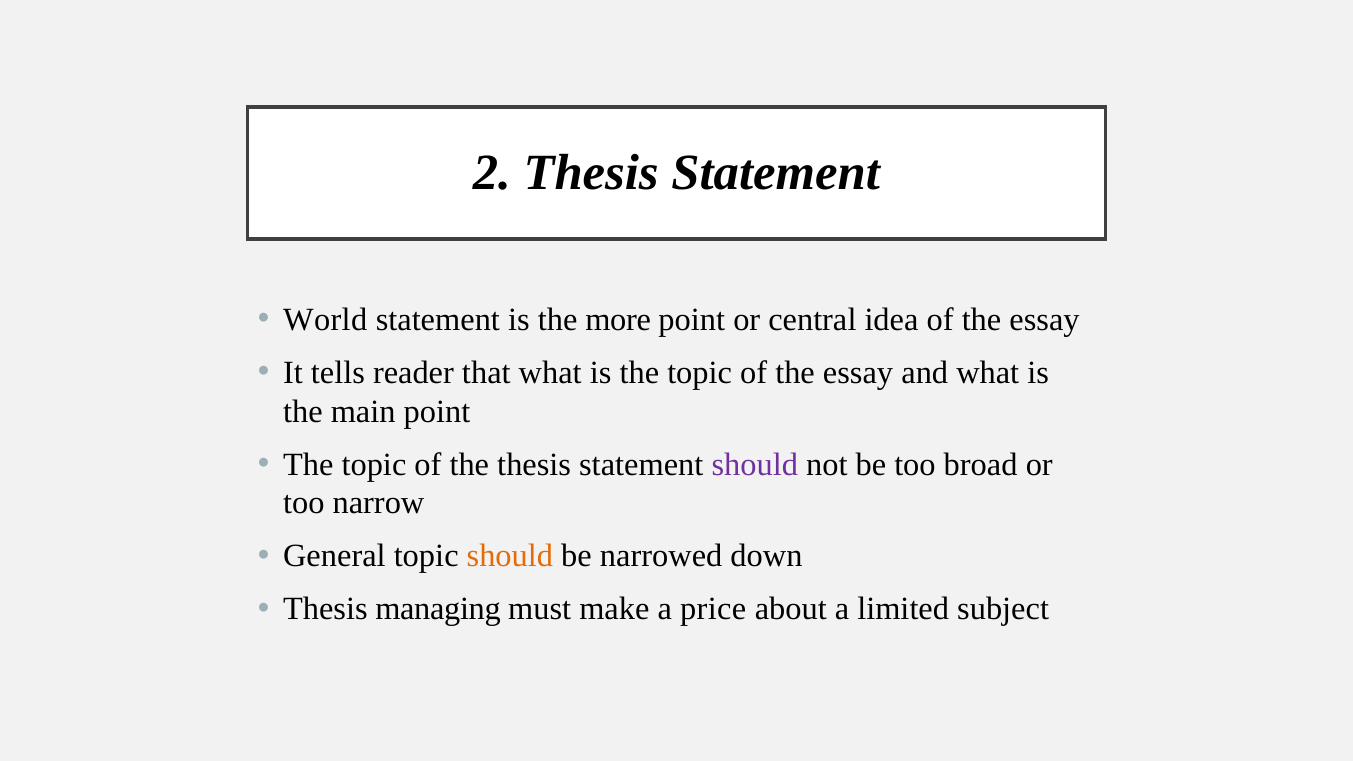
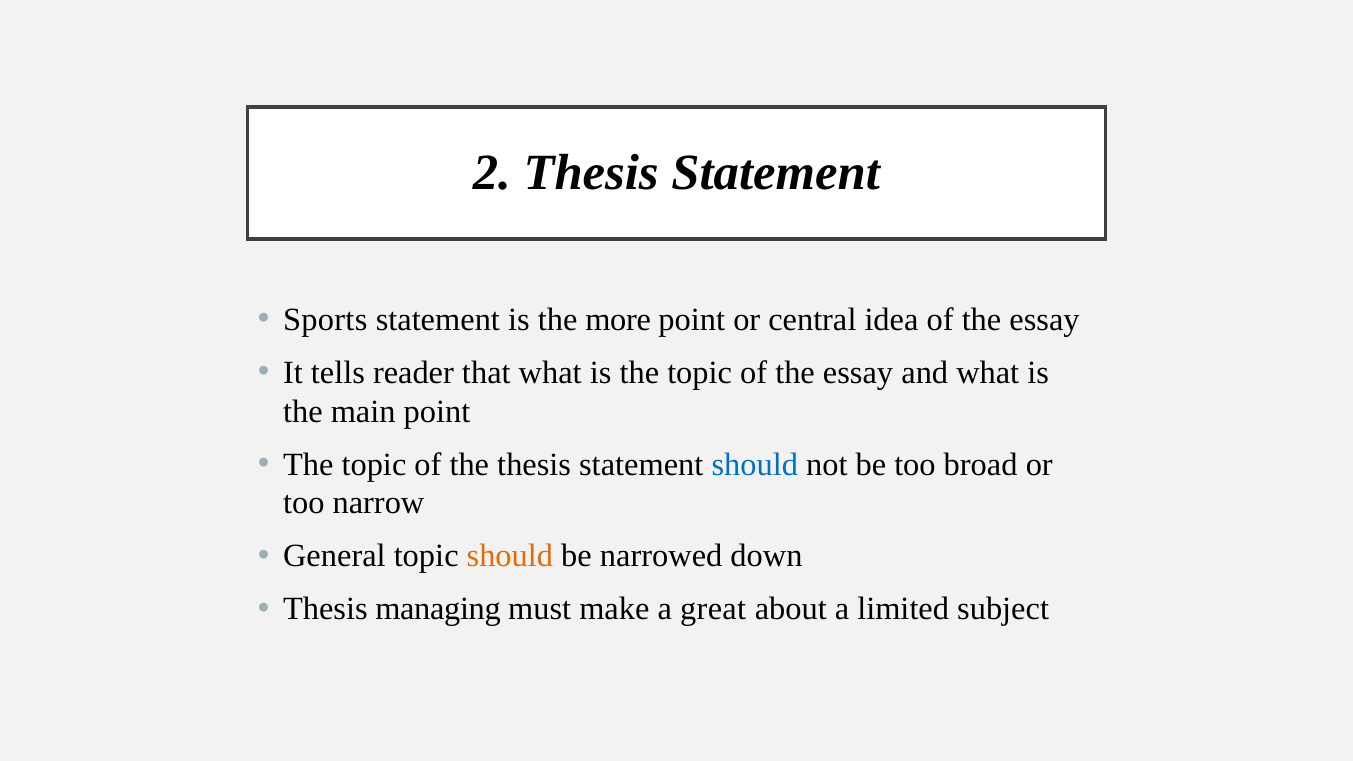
World: World -> Sports (325, 320)
should colour: purple -> blue (755, 464)
price: price -> great (713, 609)
